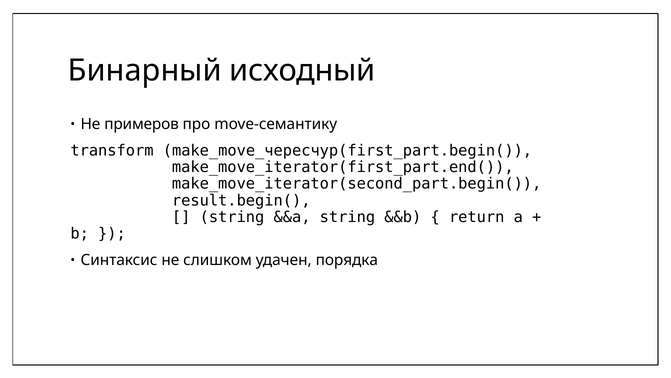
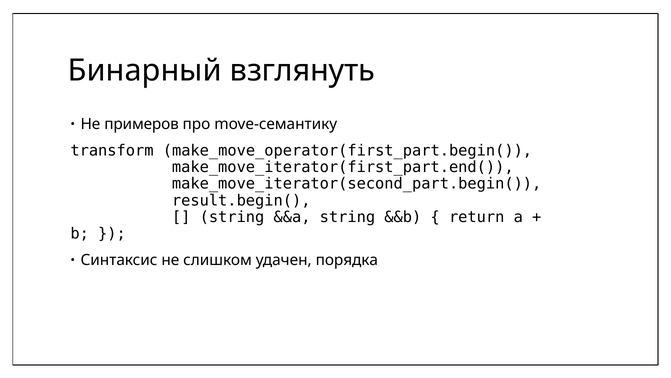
исходный: исходный -> взглянуть (302, 71)
make_move_чересчур(first_part.begin(: make_move_чересчур(first_part.begin( -> make_move_operator(first_part.begin( (347, 150)
